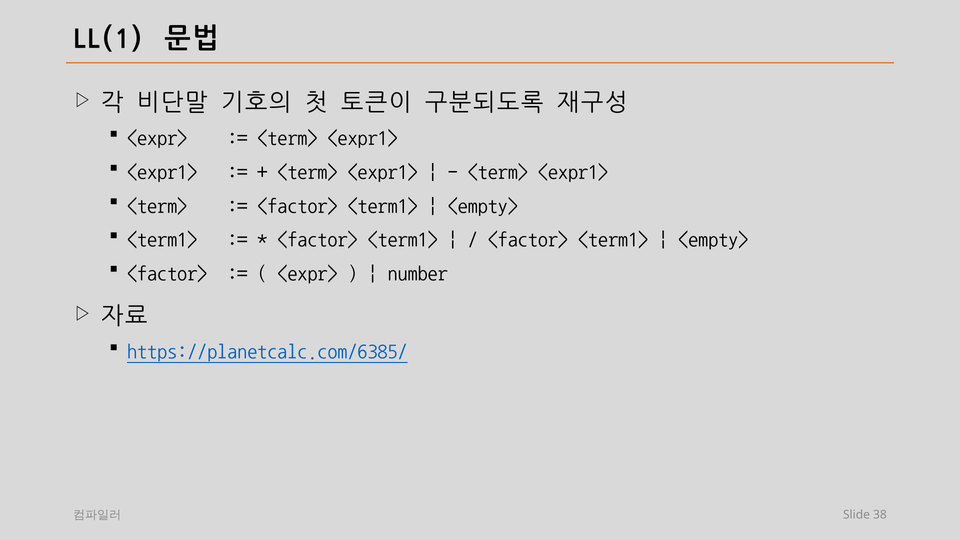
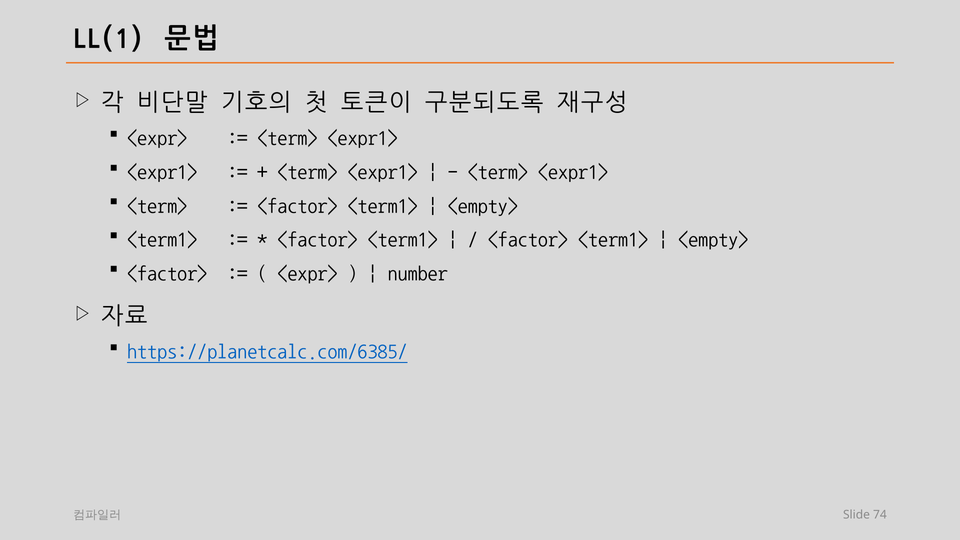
38: 38 -> 74 (880, 515)
